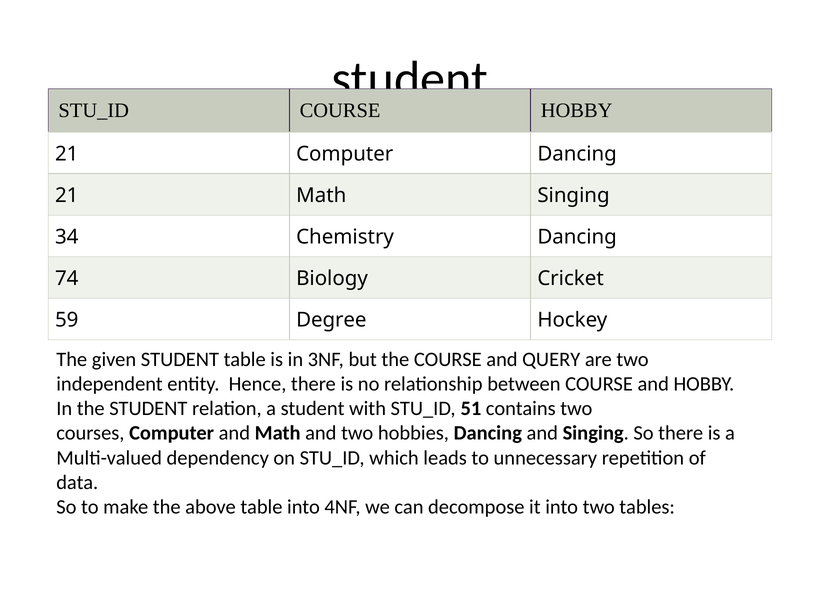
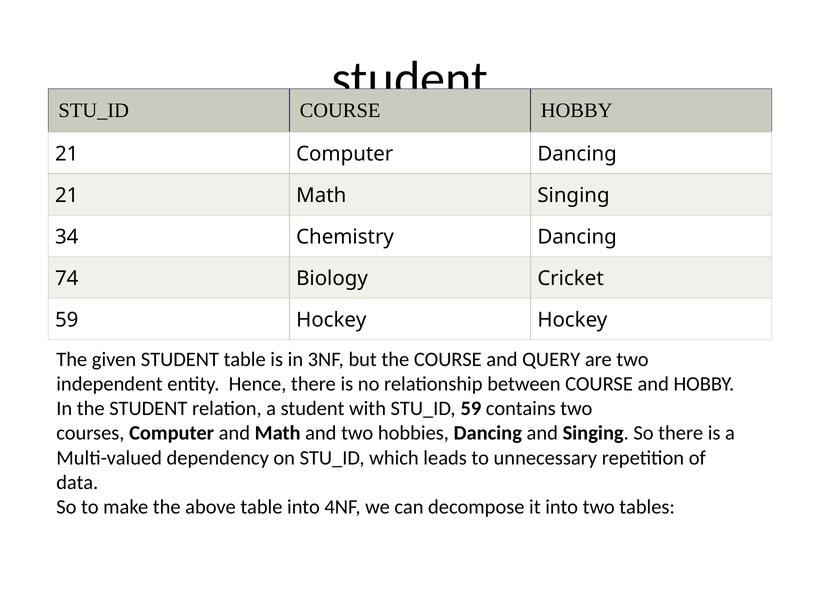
59 Degree: Degree -> Hockey (331, 320)
STU_ID 51: 51 -> 59 (471, 409)
